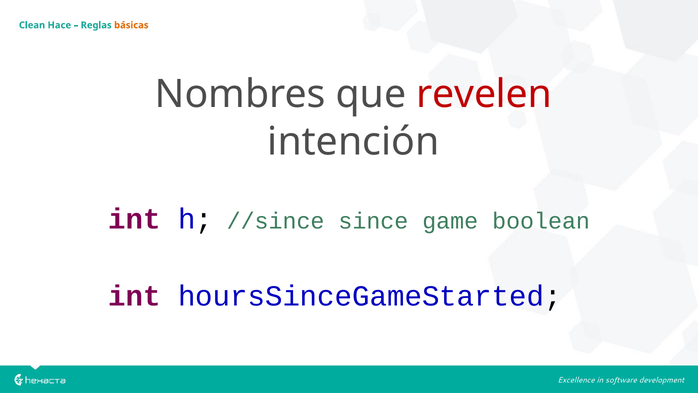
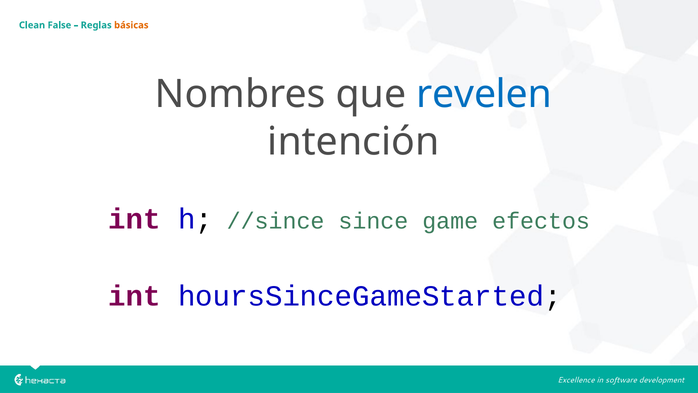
Hace: Hace -> False (59, 25)
revelen colour: red -> blue (484, 94)
boolean: boolean -> efectos (541, 221)
